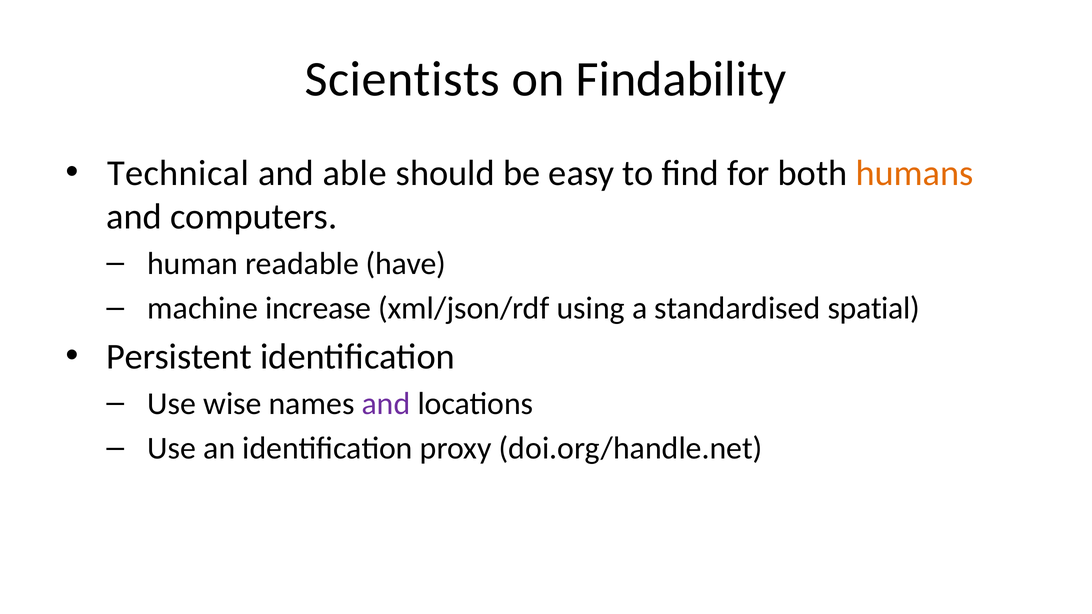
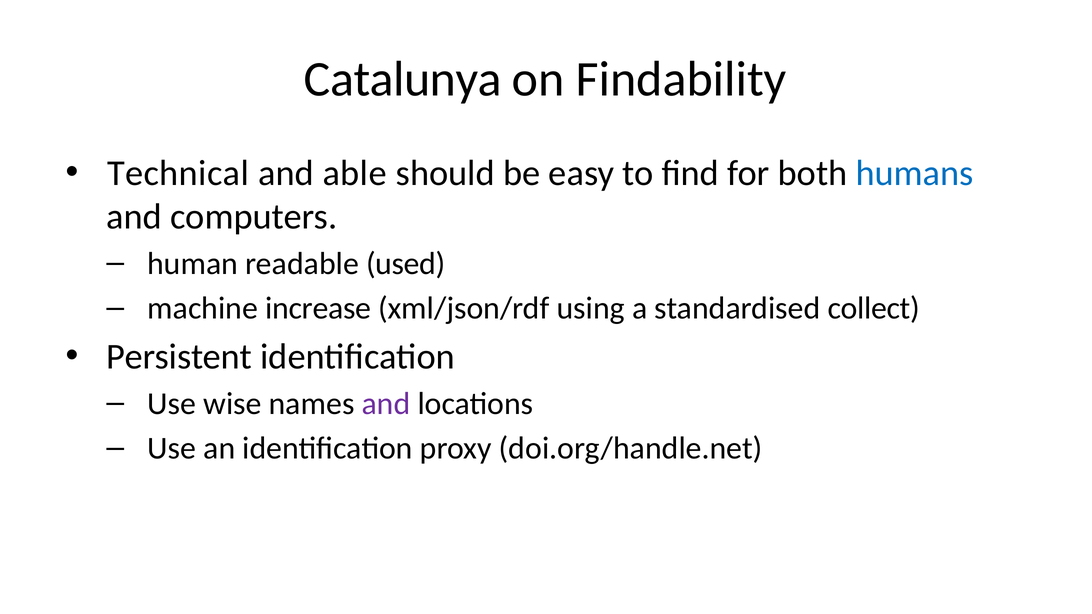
Scientists: Scientists -> Catalunya (403, 79)
humans colour: orange -> blue (915, 173)
have: have -> used (406, 264)
spatial: spatial -> collect (874, 308)
